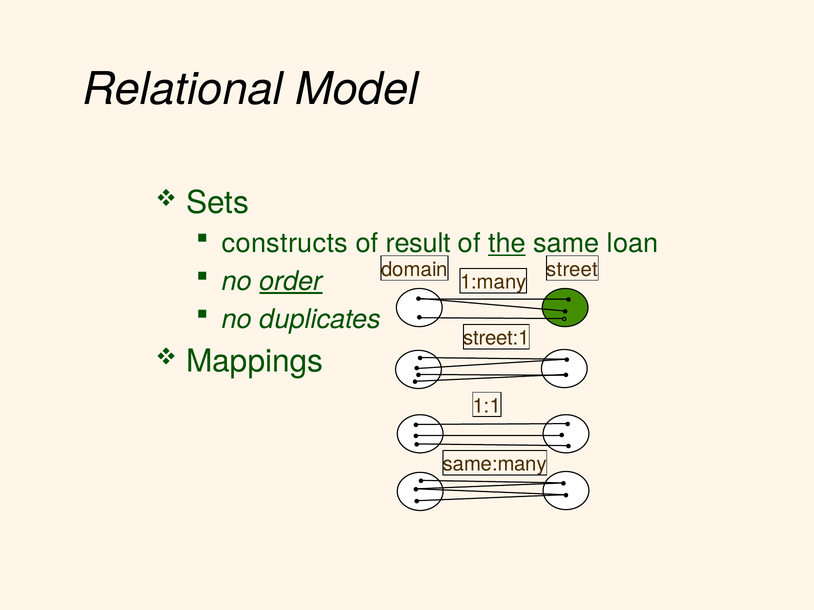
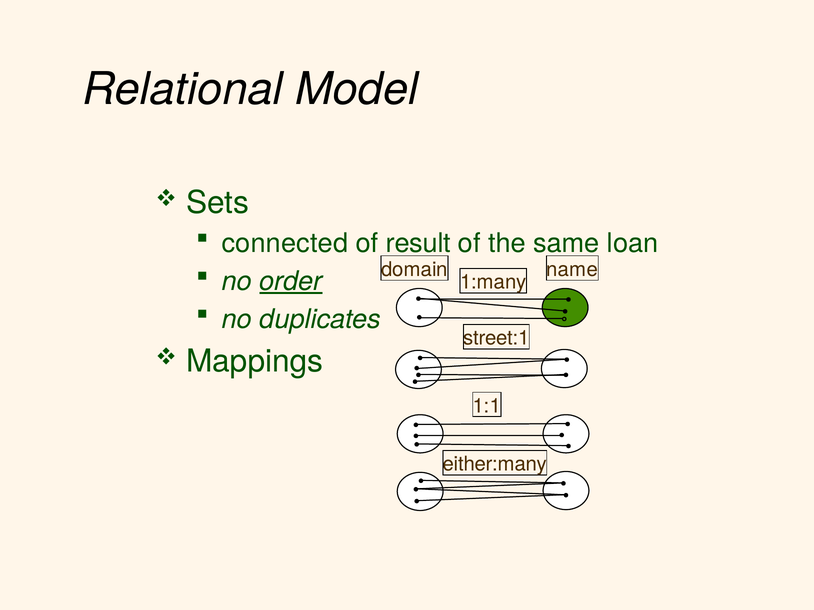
constructs: constructs -> connected (285, 244)
the underline: present -> none (507, 244)
street: street -> name (572, 270)
same:many: same:many -> either:many (495, 465)
